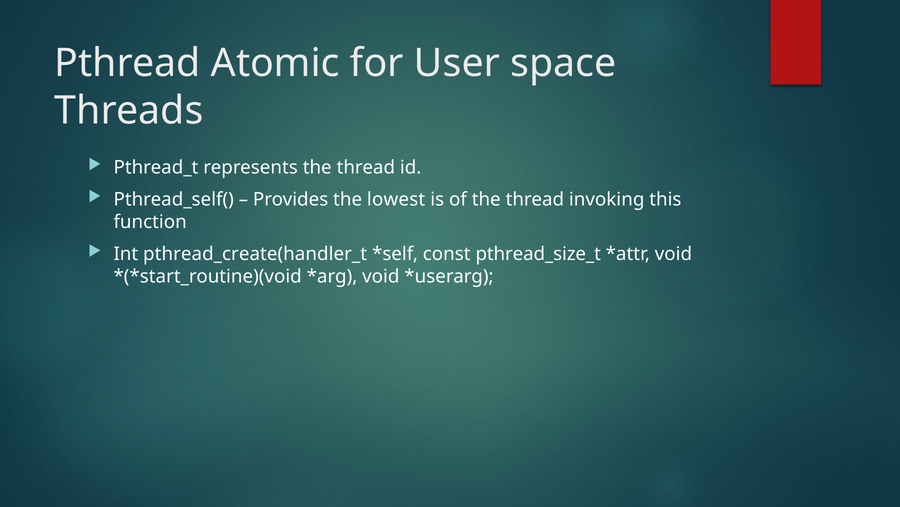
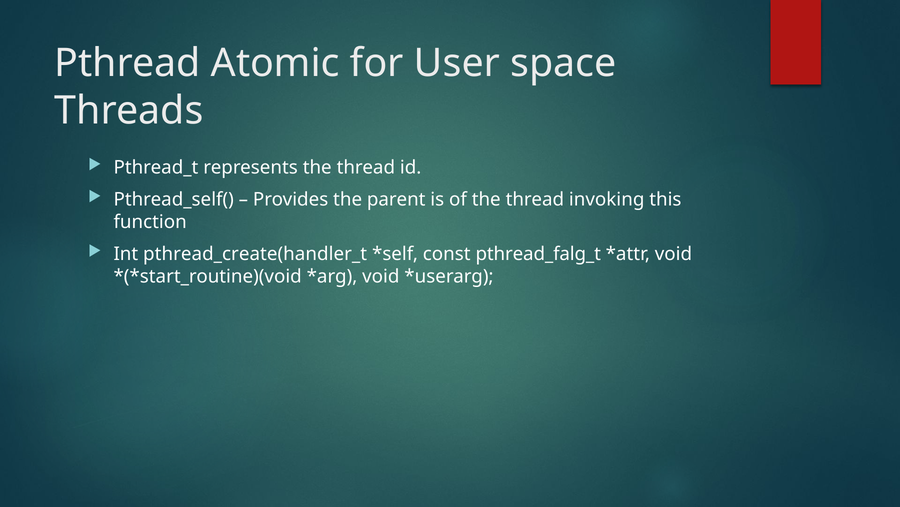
lowest: lowest -> parent (396, 199)
pthread_size_t: pthread_size_t -> pthread_falg_t (538, 254)
